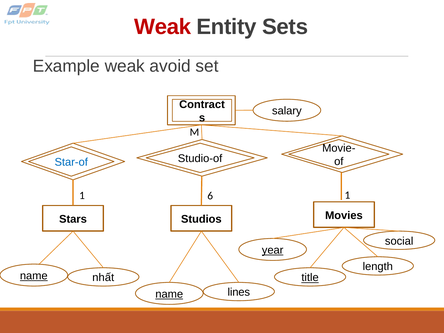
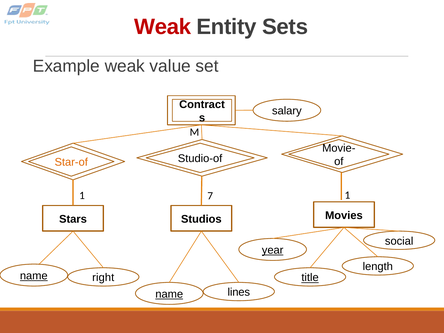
avoid: avoid -> value (170, 66)
Star-of colour: blue -> orange (71, 162)
6: 6 -> 7 (210, 196)
nhất: nhất -> right (103, 278)
